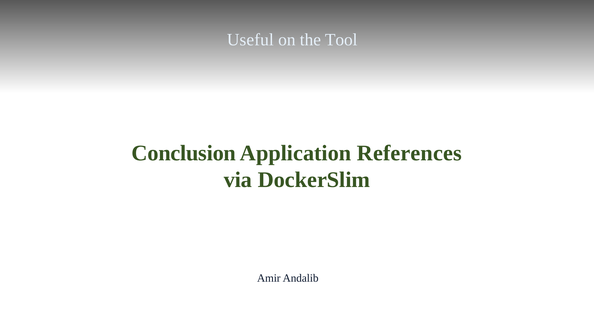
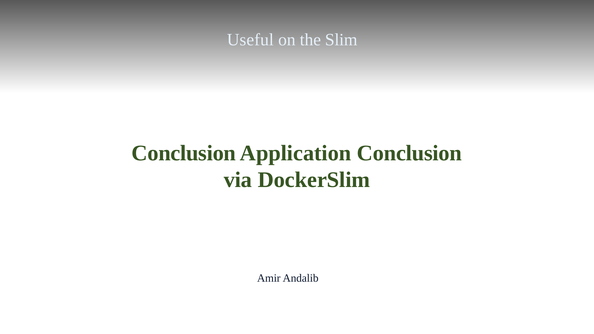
Tool: Tool -> Slim (341, 40)
Application References: References -> Conclusion (409, 153)
